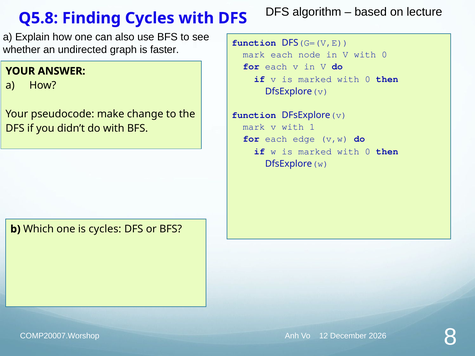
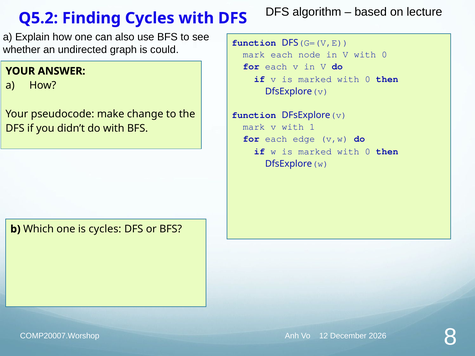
Q5.8: Q5.8 -> Q5.2 (38, 18)
faster: faster -> could (165, 50)
